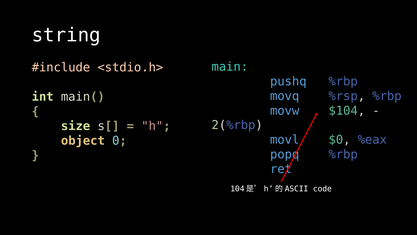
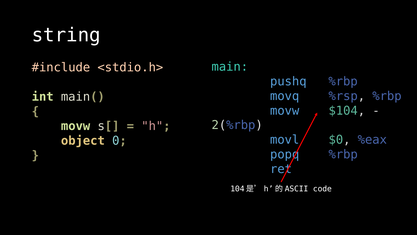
size: size -> movw (76, 126)
